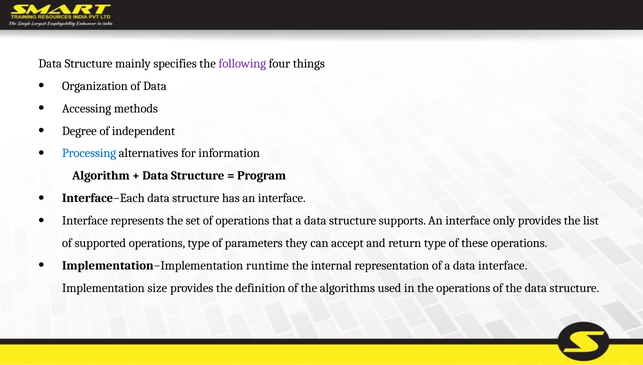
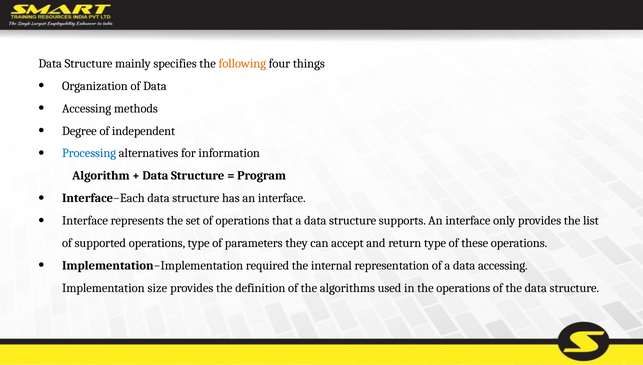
following colour: purple -> orange (242, 64)
runtime: runtime -> required (268, 266)
data interface: interface -> accessing (503, 266)
